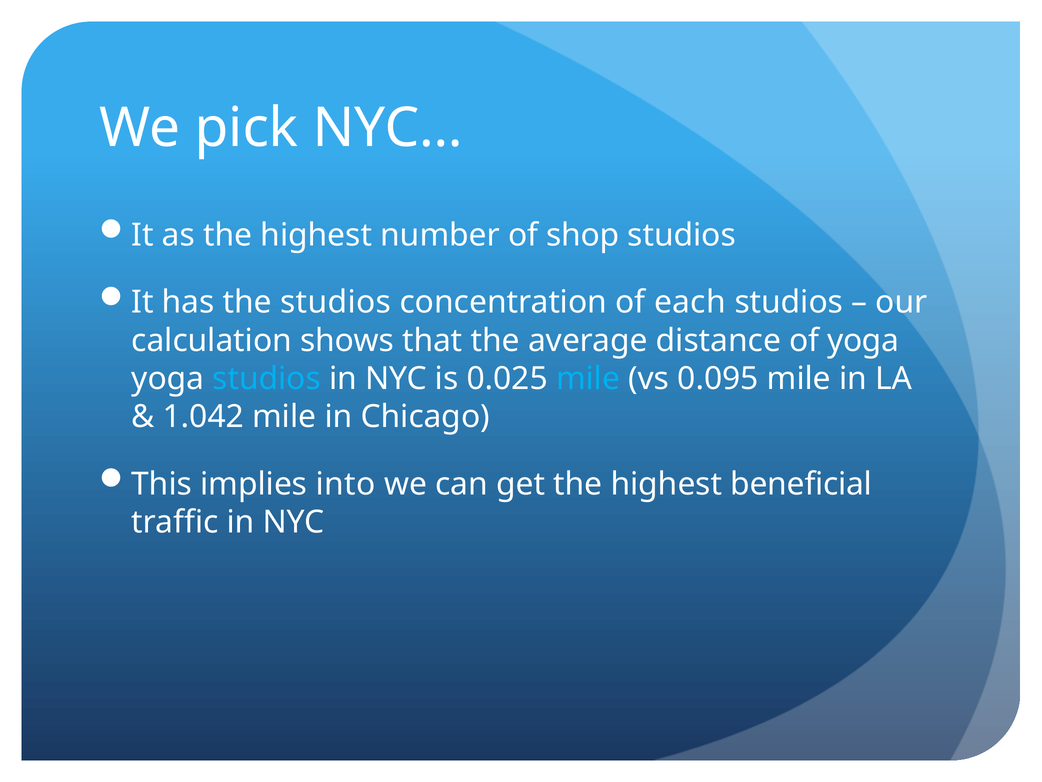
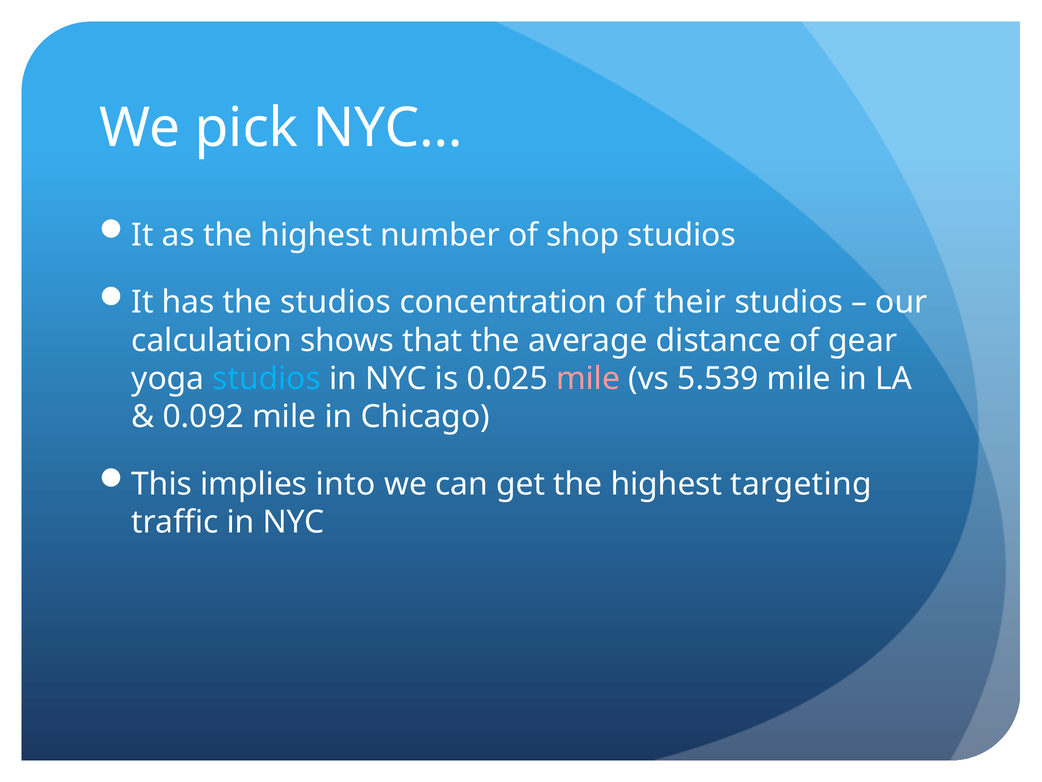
each: each -> their (690, 302)
of yoga: yoga -> gear (863, 340)
mile colour: light blue -> pink (588, 378)
0.095: 0.095 -> 5.539 (718, 378)
1.042: 1.042 -> 0.092 (203, 417)
beneficial: beneficial -> targeting (801, 484)
